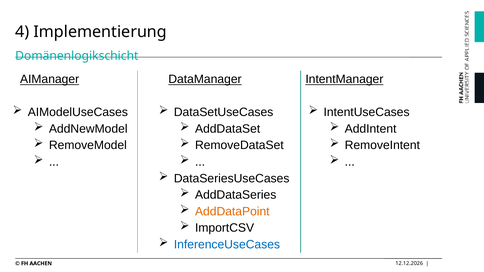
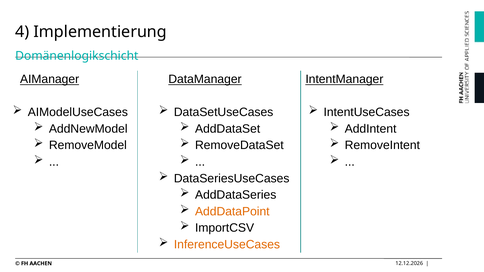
InferenceUseCases colour: blue -> orange (227, 245)
